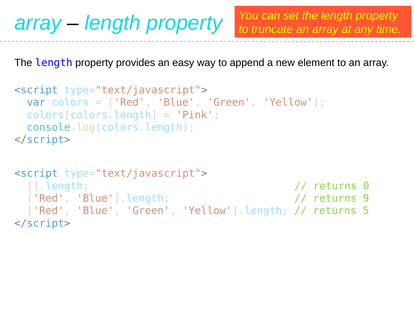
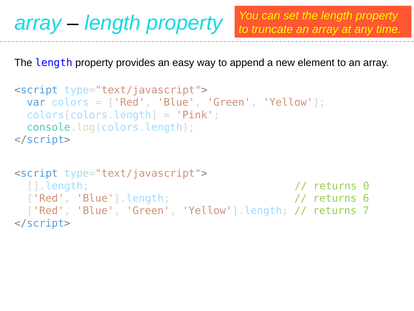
9: 9 -> 6 (366, 198)
5: 5 -> 7 (366, 210)
